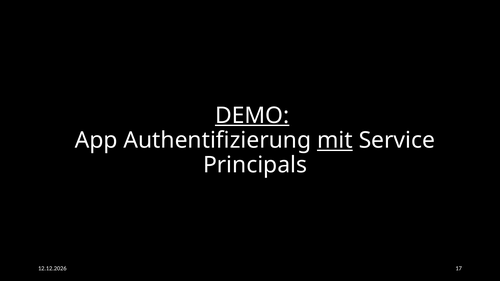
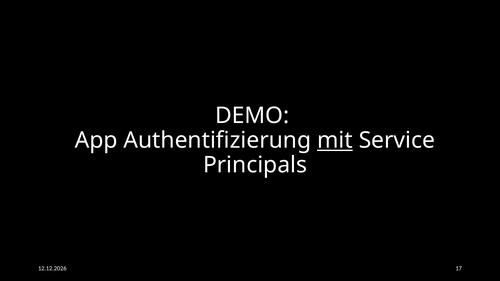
DEMO underline: present -> none (252, 116)
